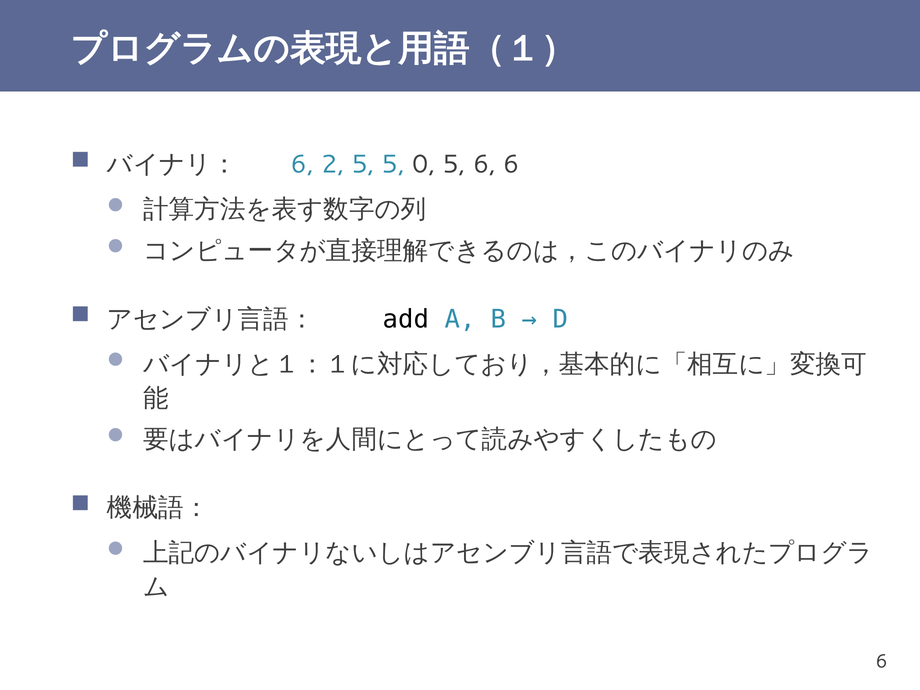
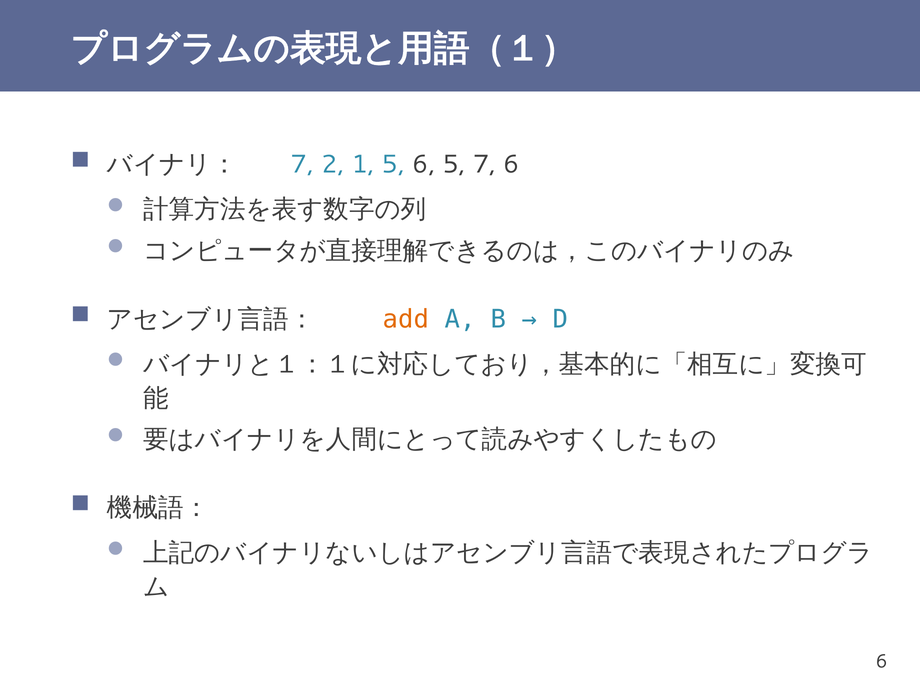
6: 6 -> 7 (303, 164)
2 5: 5 -> 1 (363, 164)
5 0: 0 -> 6 (424, 164)
5 6: 6 -> 7 (485, 164)
add colour: black -> orange (406, 319)
